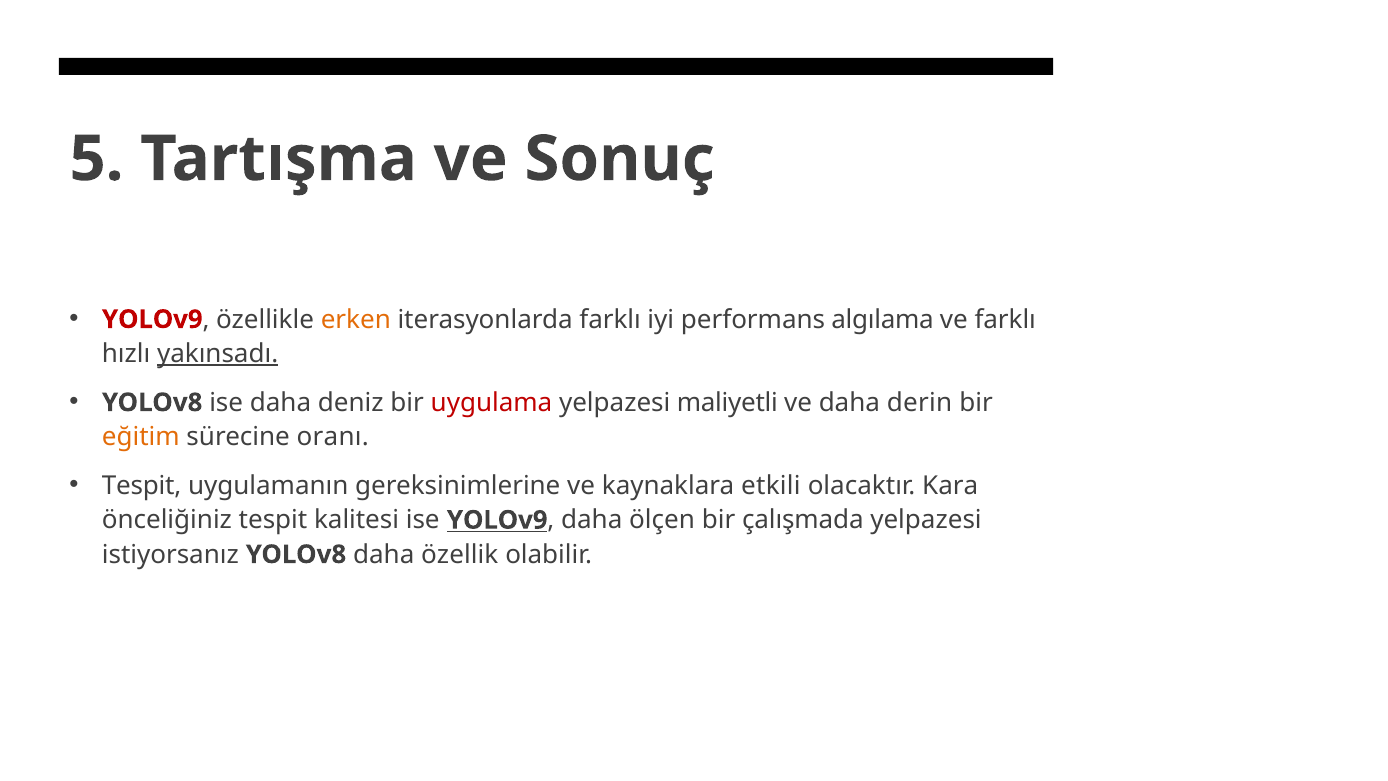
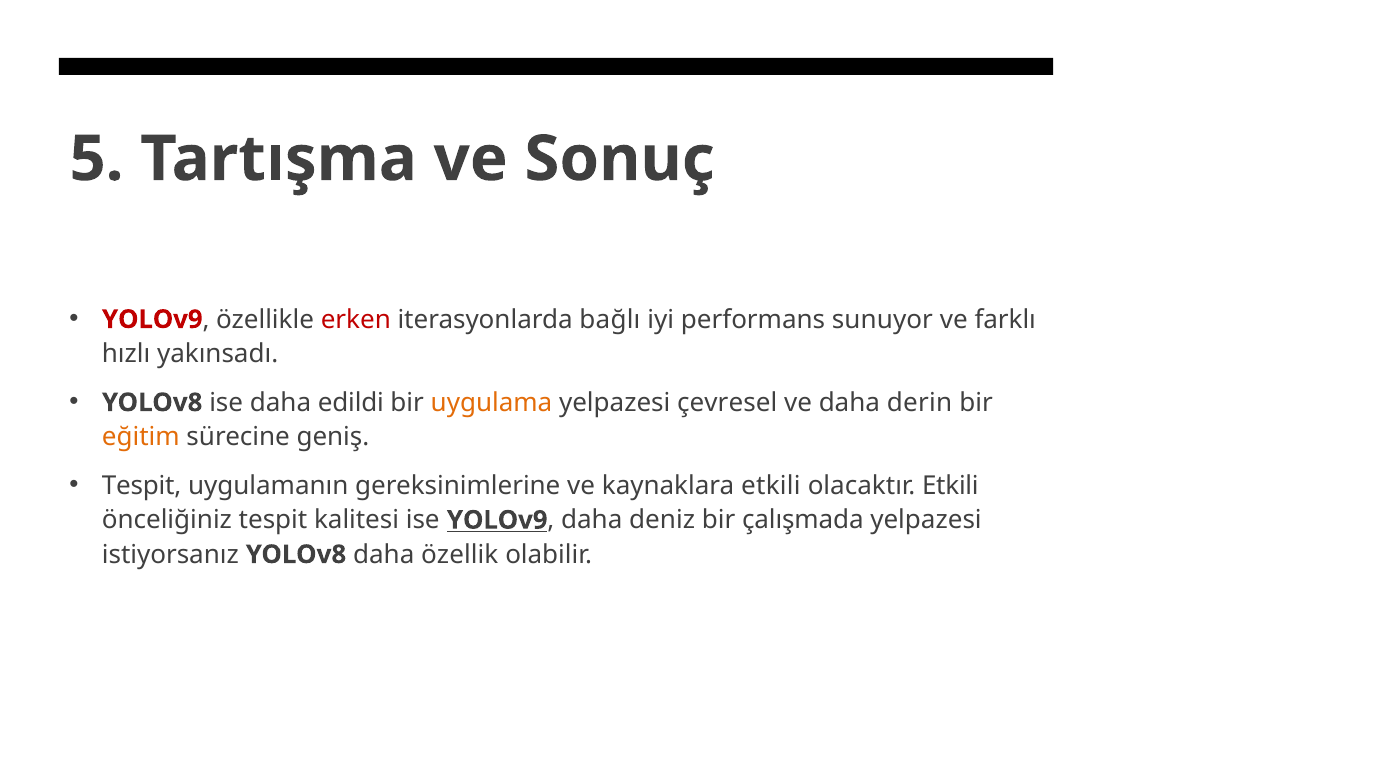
erken colour: orange -> red (356, 319)
iterasyonlarda farklı: farklı -> bağlı (610, 319)
algılama: algılama -> sunuyor (882, 319)
yakınsadı underline: present -> none (218, 354)
deniz: deniz -> edildi (351, 402)
uygulama colour: red -> orange (492, 402)
maliyetli: maliyetli -> çevresel (727, 402)
oranı: oranı -> geniş (333, 437)
olacaktır Kara: Kara -> Etkili (950, 486)
ölçen: ölçen -> deniz (662, 520)
